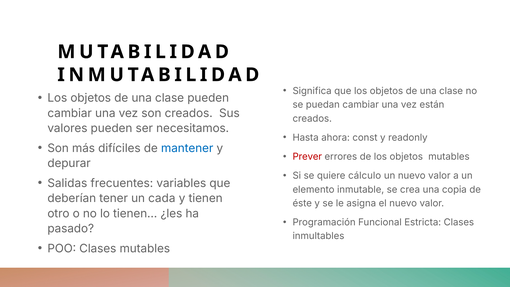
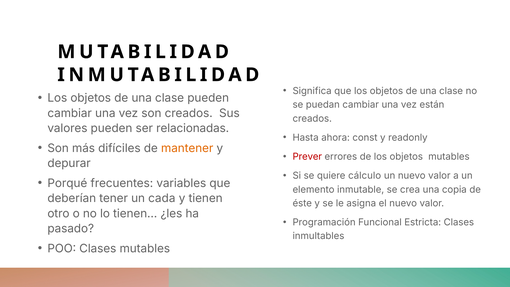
necesitamos: necesitamos -> relacionadas (193, 128)
mantener colour: blue -> orange (187, 148)
Salidas: Salidas -> Porqué (67, 183)
